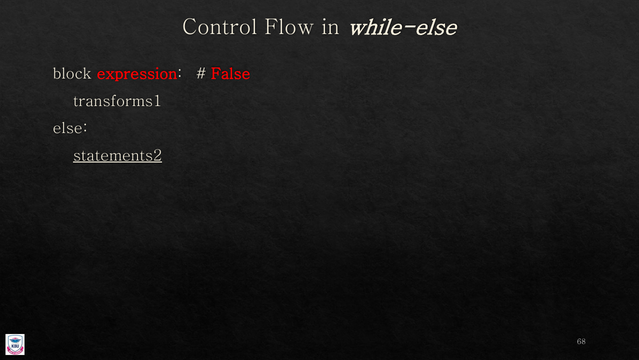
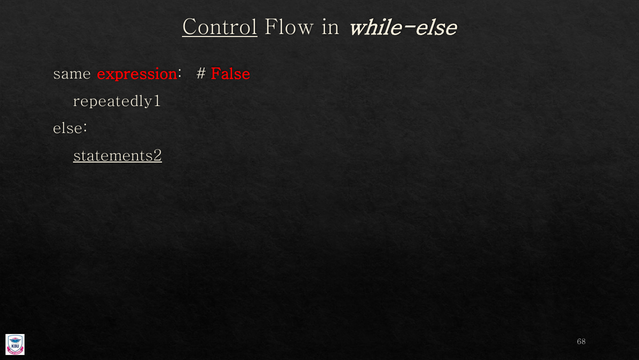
Control underline: none -> present (220, 27)
block: block -> same (72, 74)
transforms1: transforms1 -> repeatedly1 (118, 101)
